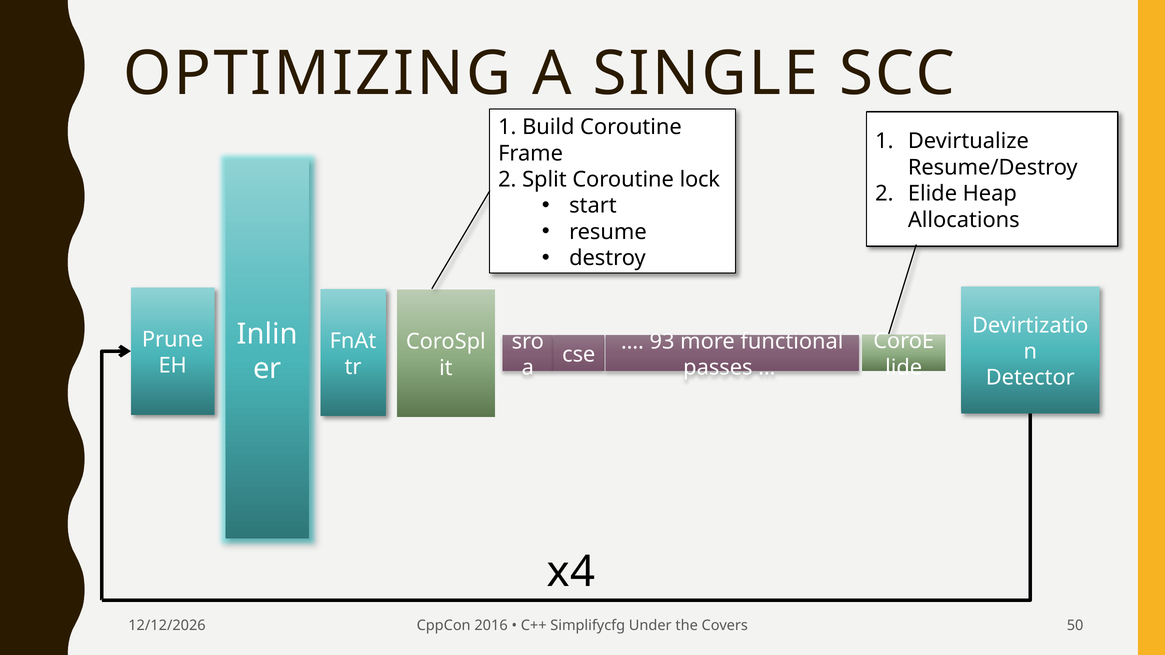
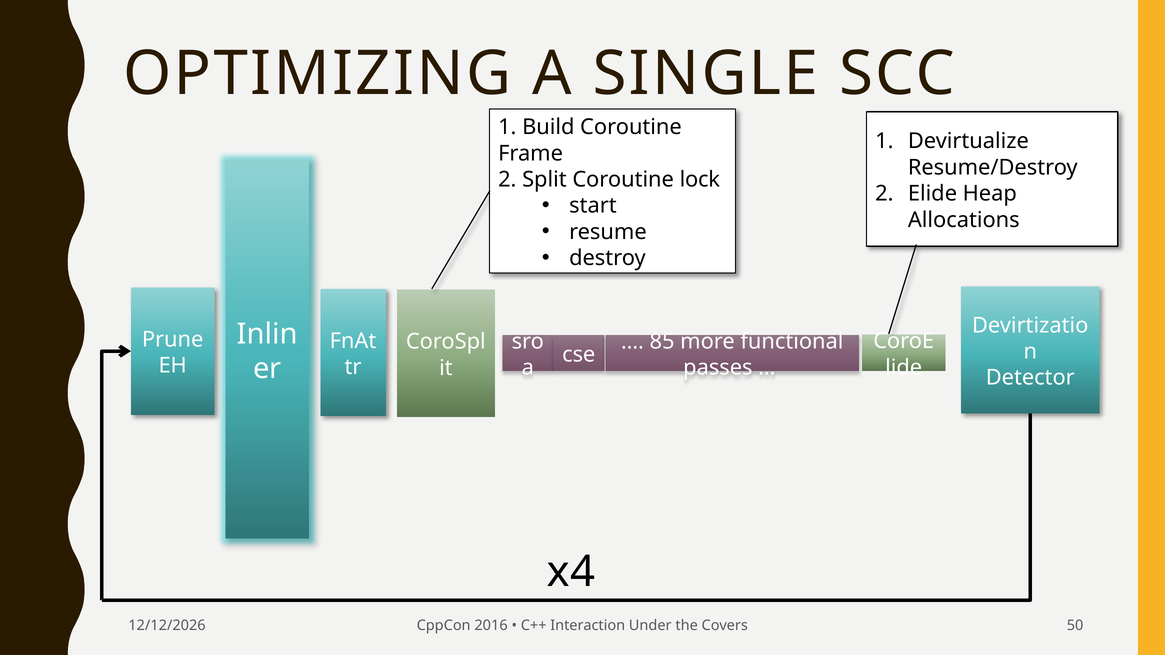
93: 93 -> 85 (662, 342)
Simplifycfg: Simplifycfg -> Interaction (588, 626)
